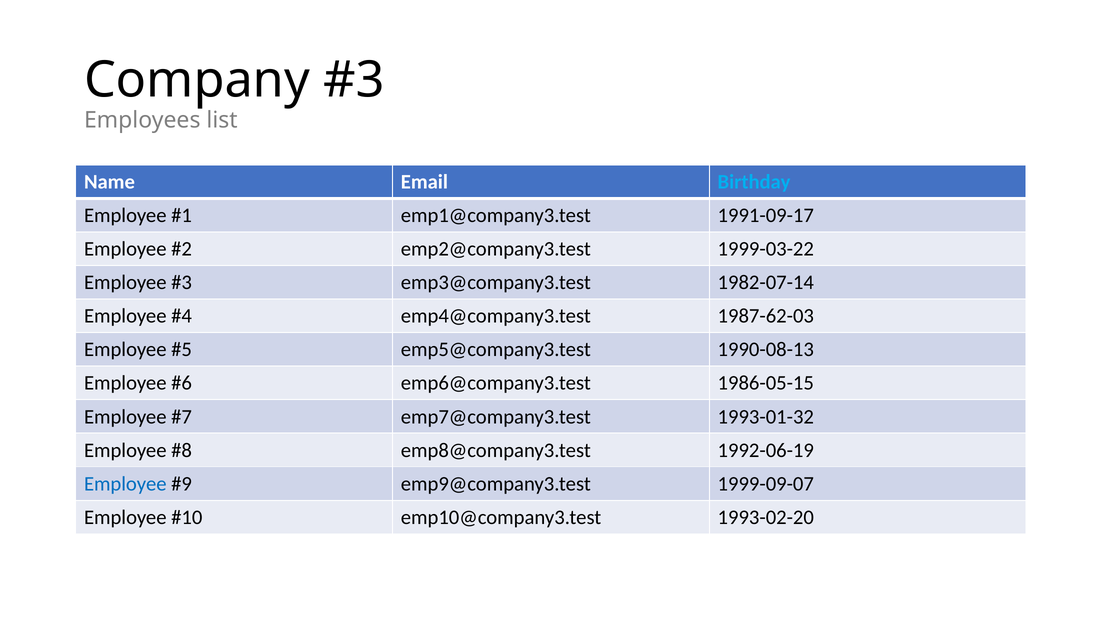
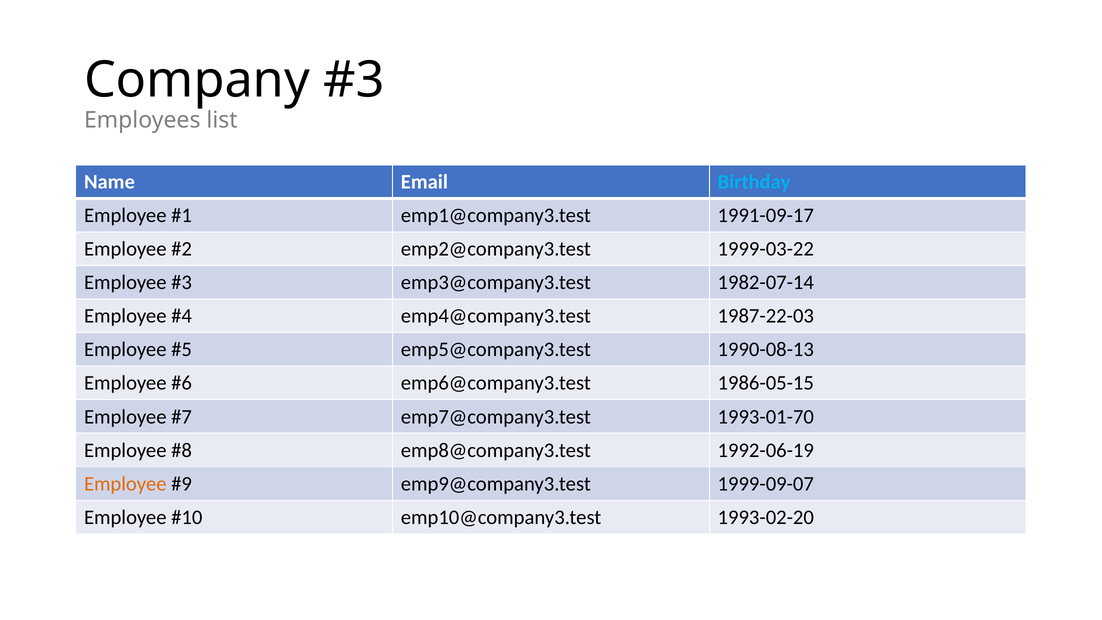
1987-62-03: 1987-62-03 -> 1987-22-03 (766, 316)
1993-01-32: 1993-01-32 -> 1993-01-70 (766, 417)
Employee colour: blue -> orange (125, 484)
